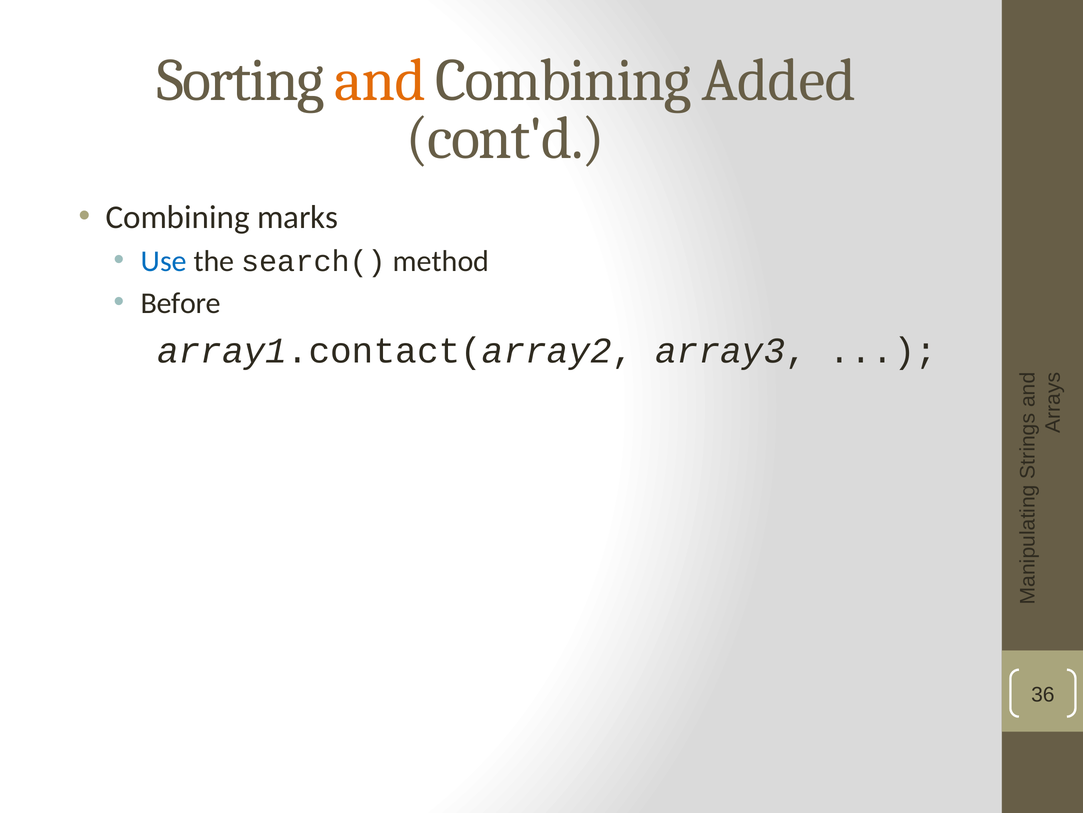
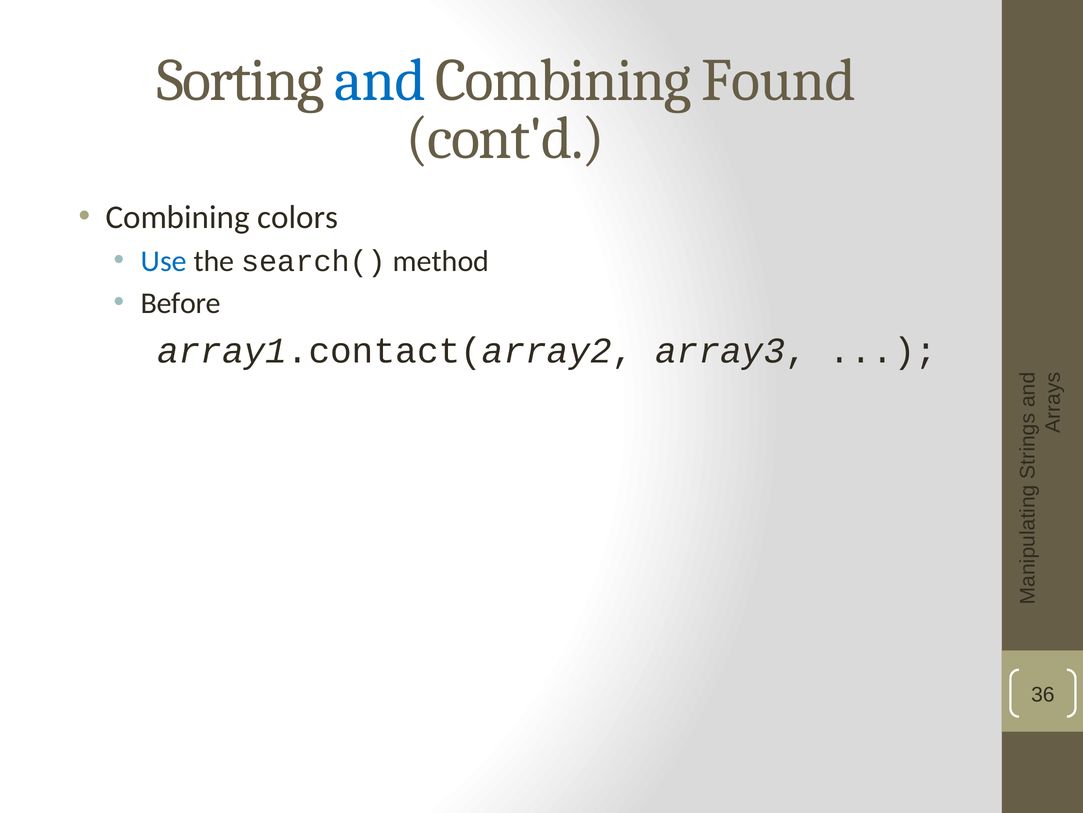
and colour: orange -> blue (380, 80)
Added: Added -> Found (779, 80)
marks: marks -> colors (298, 217)
